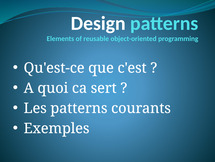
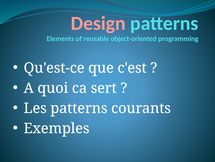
Design colour: white -> pink (98, 23)
